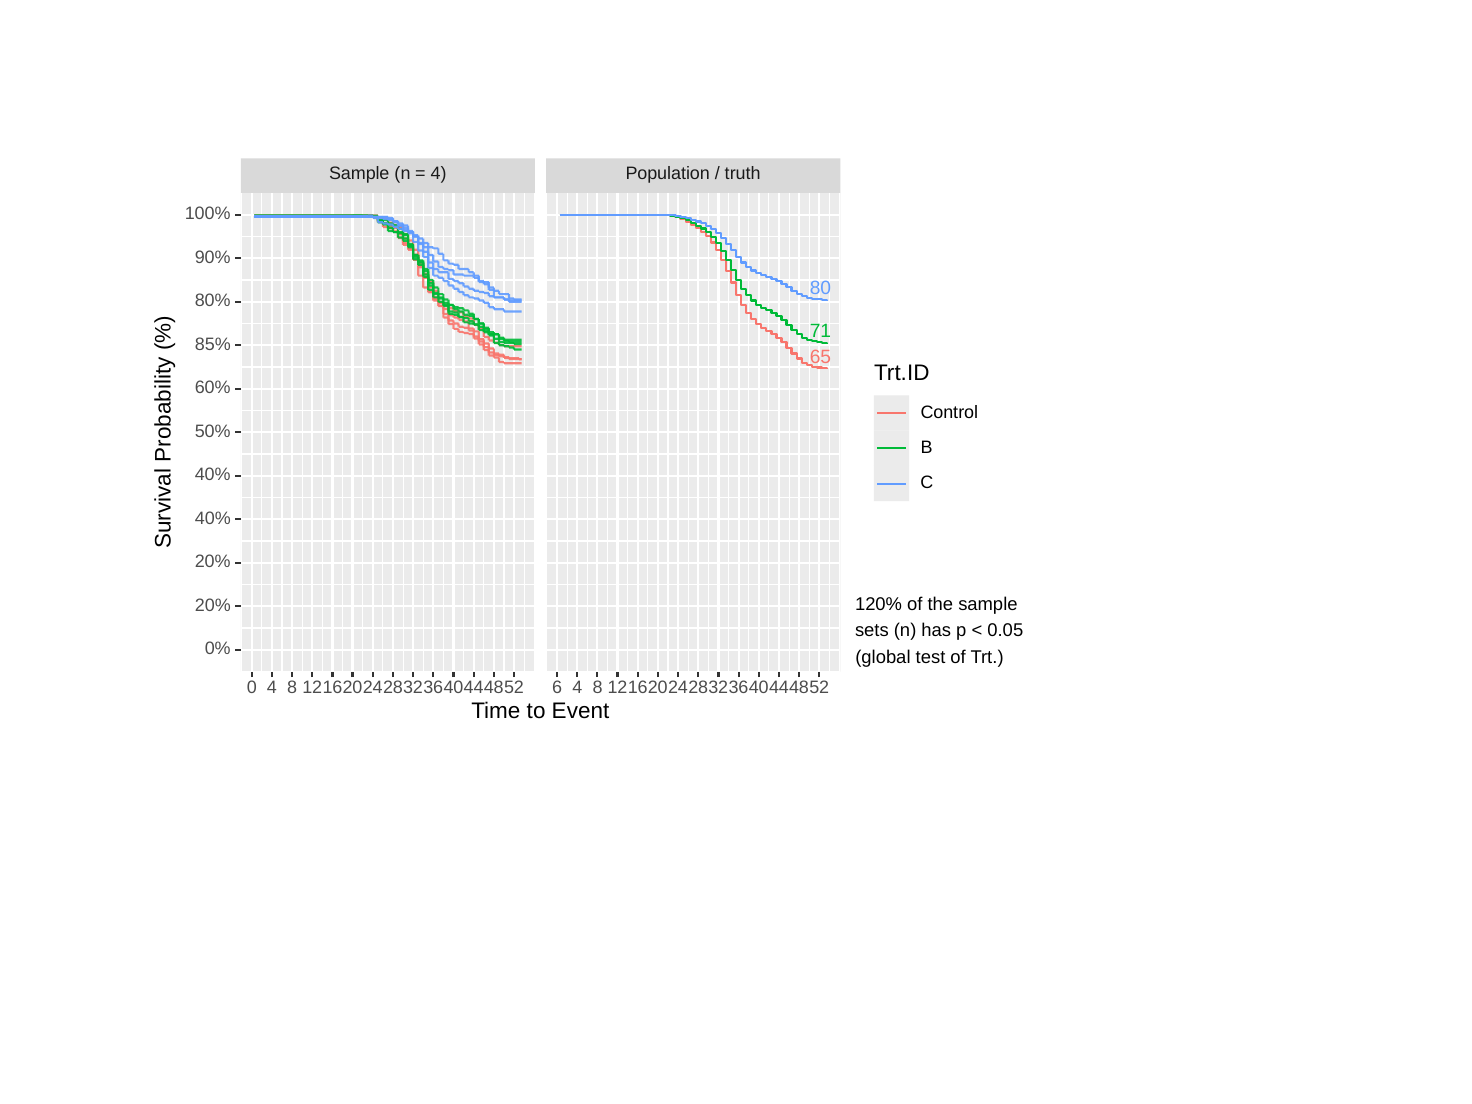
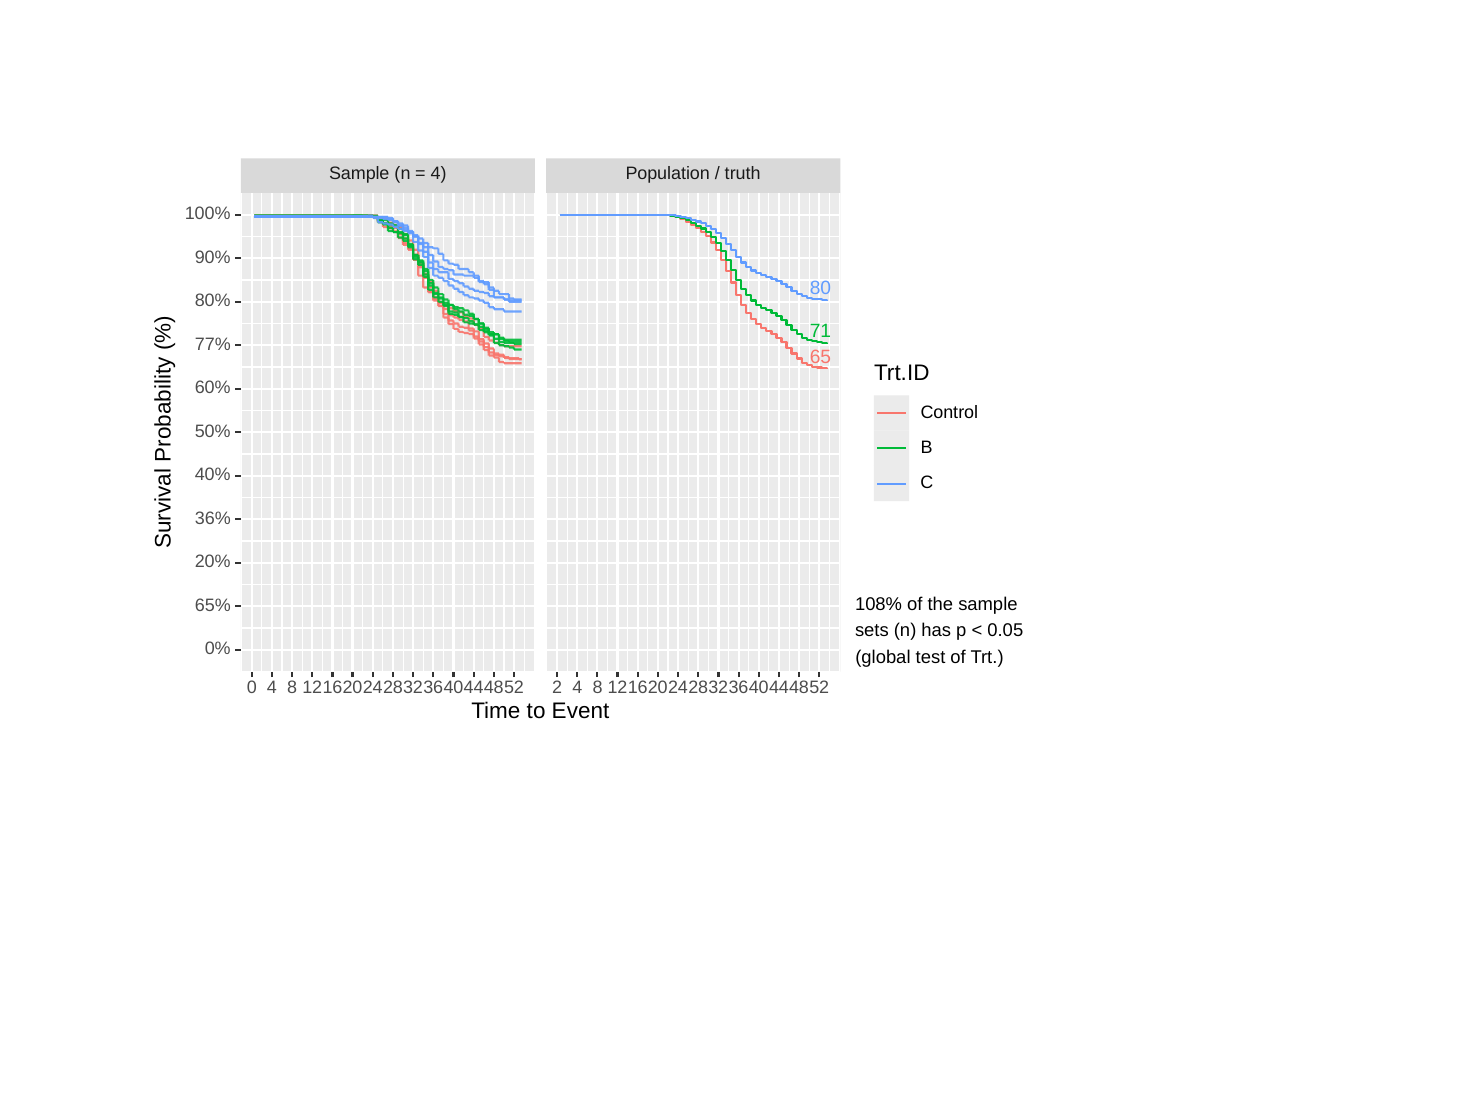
85%: 85% -> 77% (213, 344)
40%: 40% -> 36% (213, 518)
120%: 120% -> 108% (879, 604)
20%: 20% -> 65% (213, 605)
6: 6 -> 2 (557, 687)
